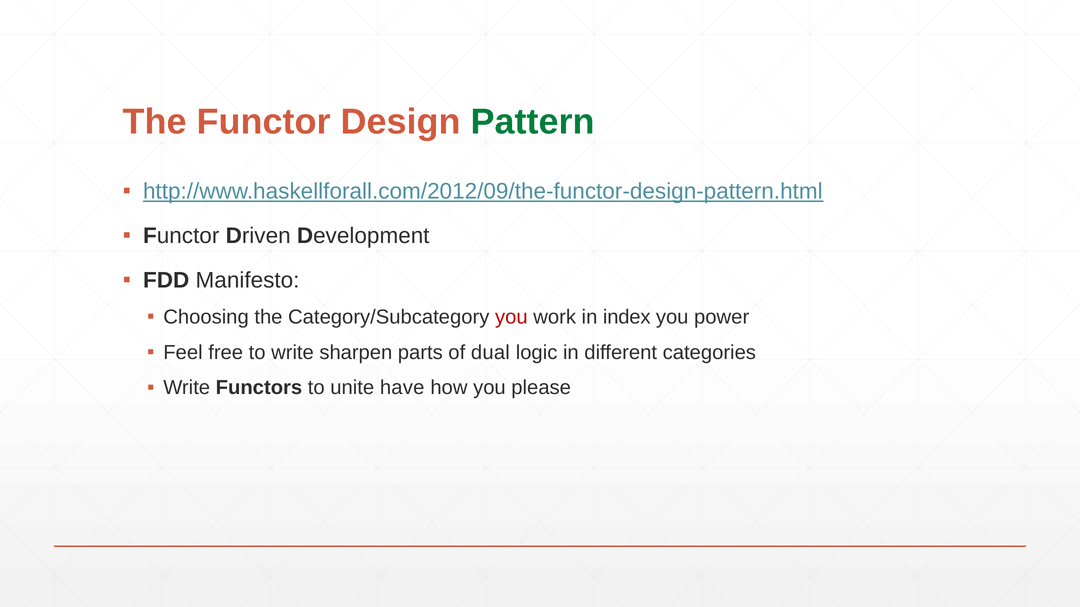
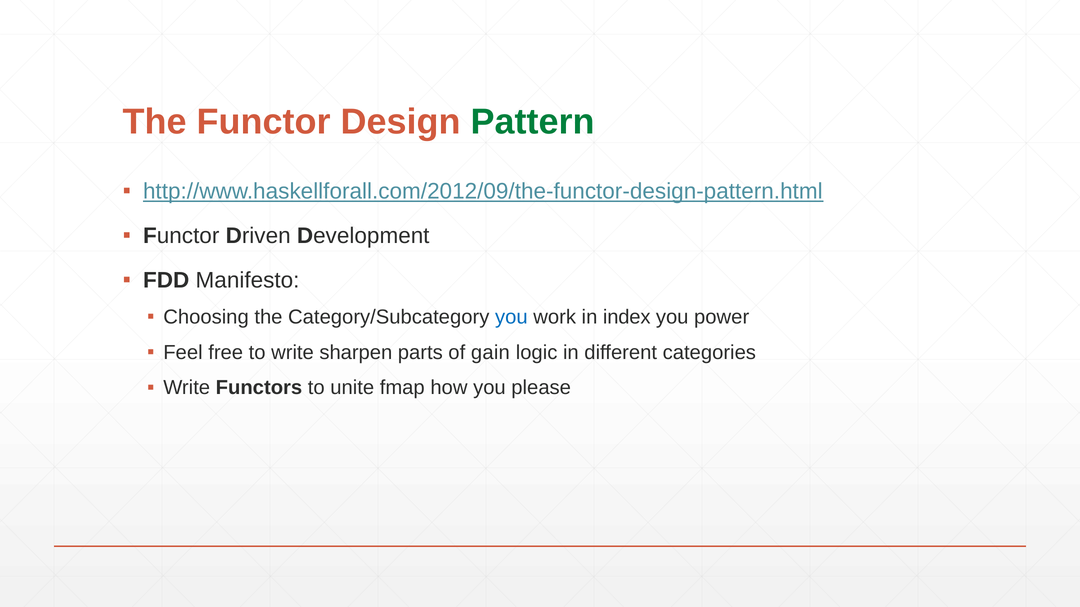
you colour: red -> blue (511, 317)
dual: dual -> gain (490, 353)
have: have -> fmap (402, 388)
